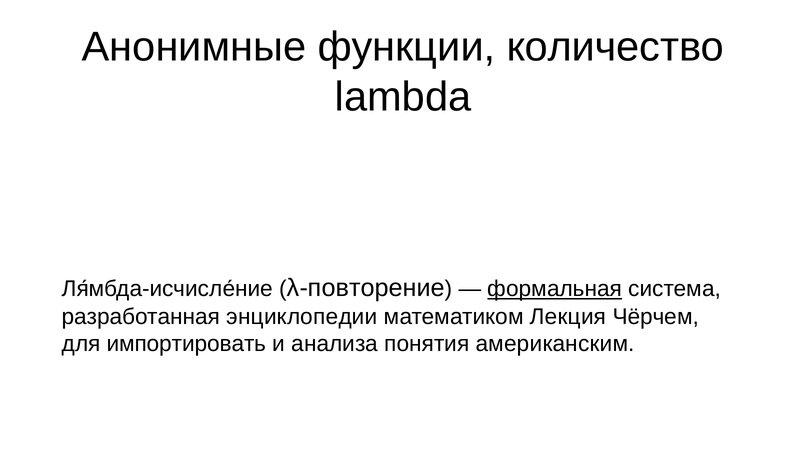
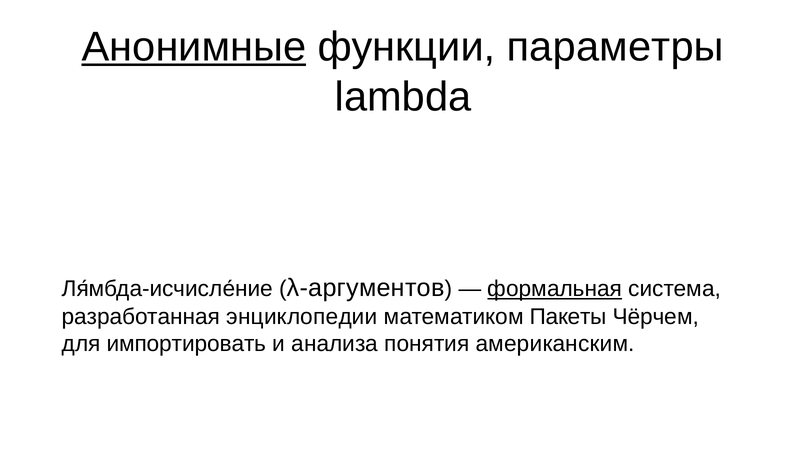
Анонимные underline: none -> present (194, 47)
количество: количество -> параметры (615, 47)
λ-повторение: λ-повторение -> λ-аргументов (366, 288)
Лекция: Лекция -> Пакеты (568, 317)
